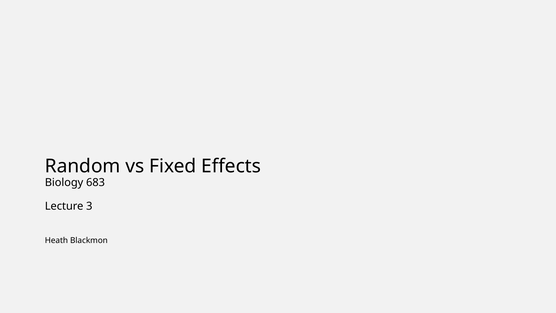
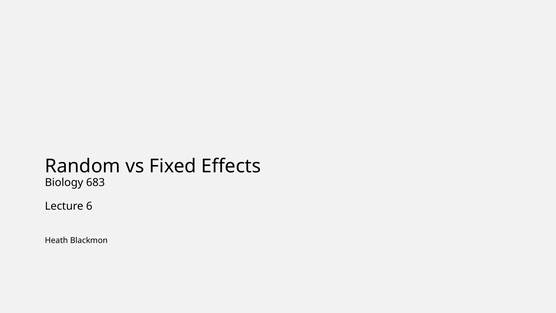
3: 3 -> 6 (89, 206)
